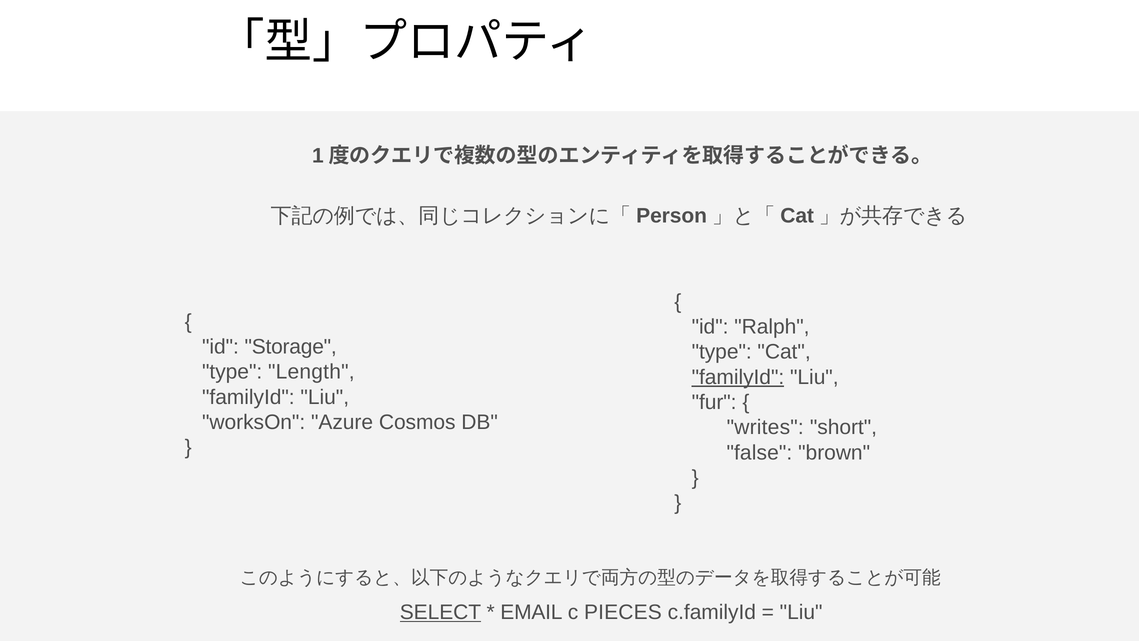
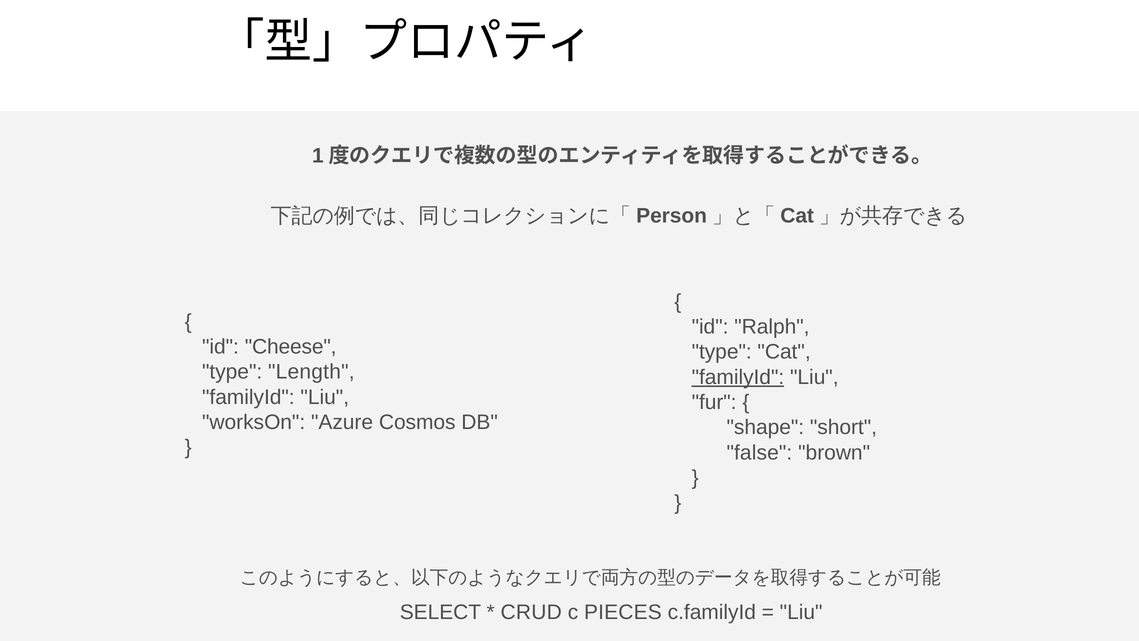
Storage: Storage -> Cheese (291, 347)
writes: writes -> shape (765, 427)
SELECT underline: present -> none (440, 612)
EMAIL: EMAIL -> CRUD (531, 612)
